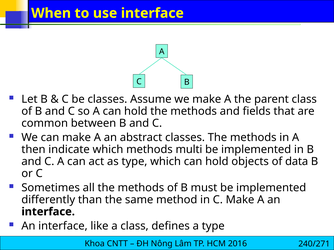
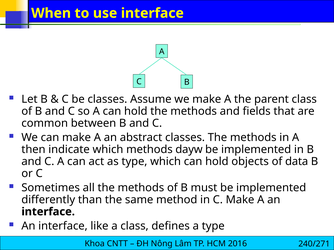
multi: multi -> dayw (189, 150)
